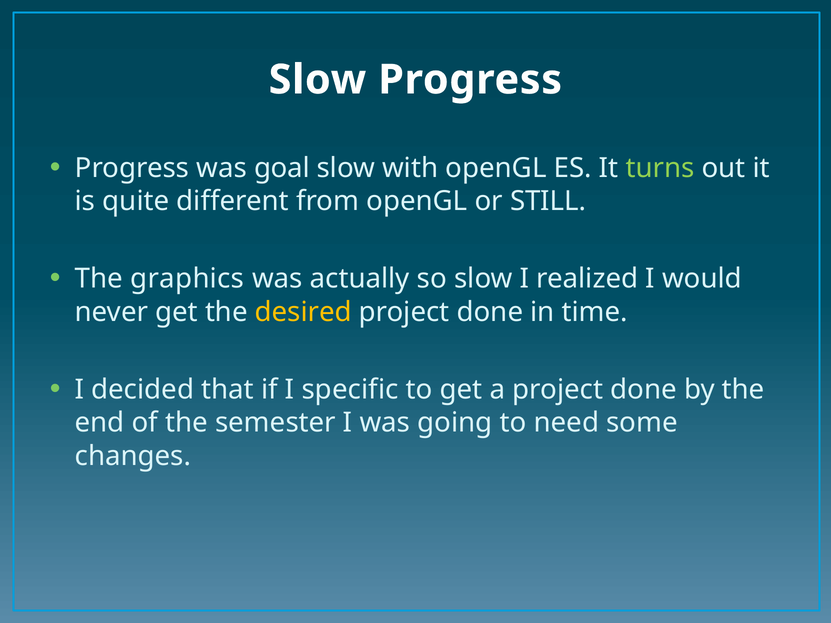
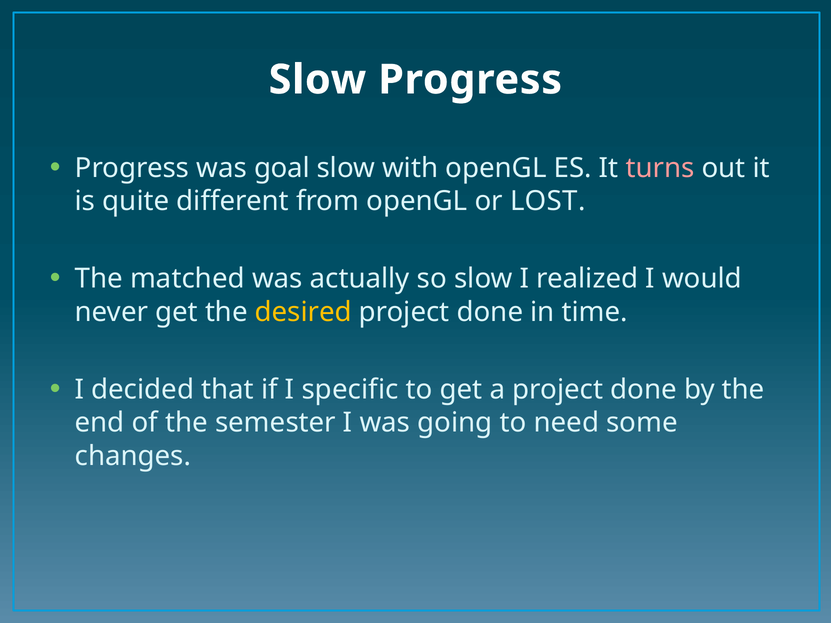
turns colour: light green -> pink (660, 168)
STILL: STILL -> LOST (548, 201)
graphics: graphics -> matched (187, 279)
